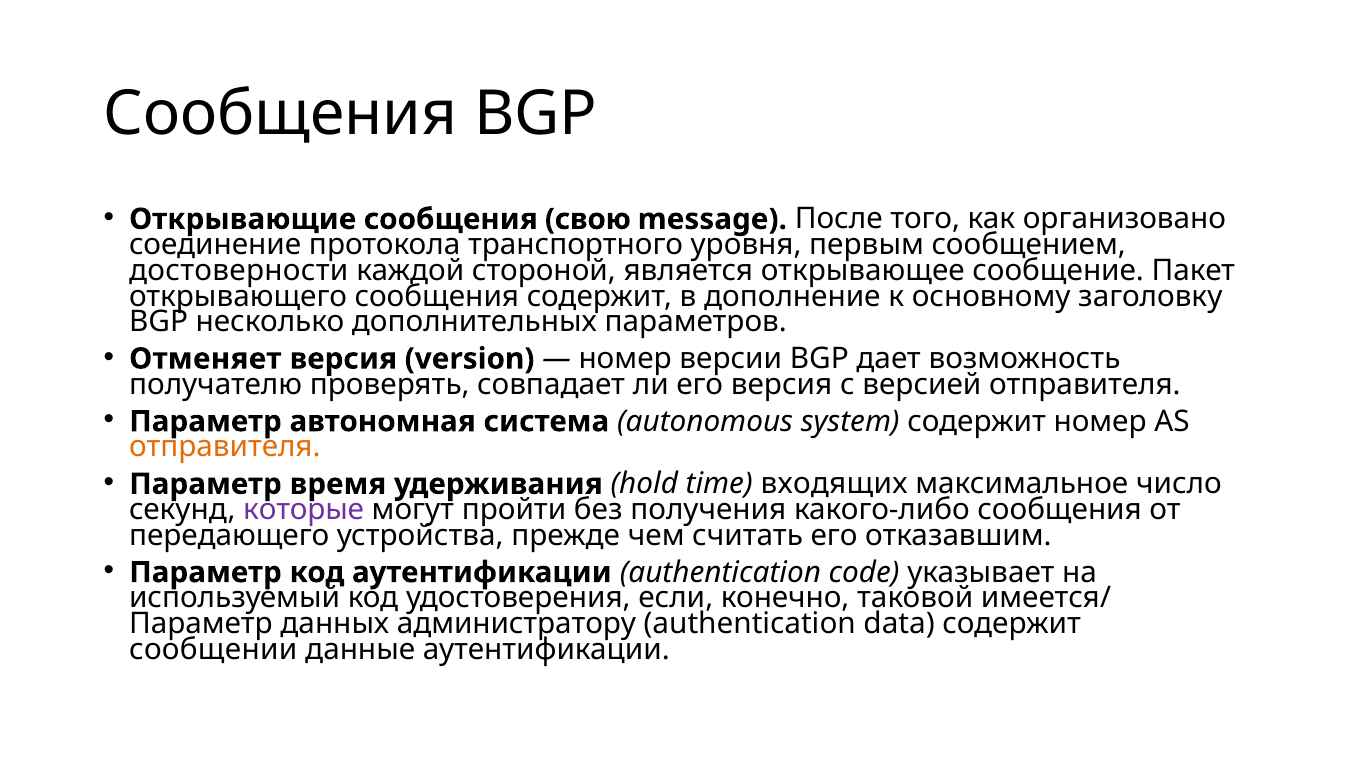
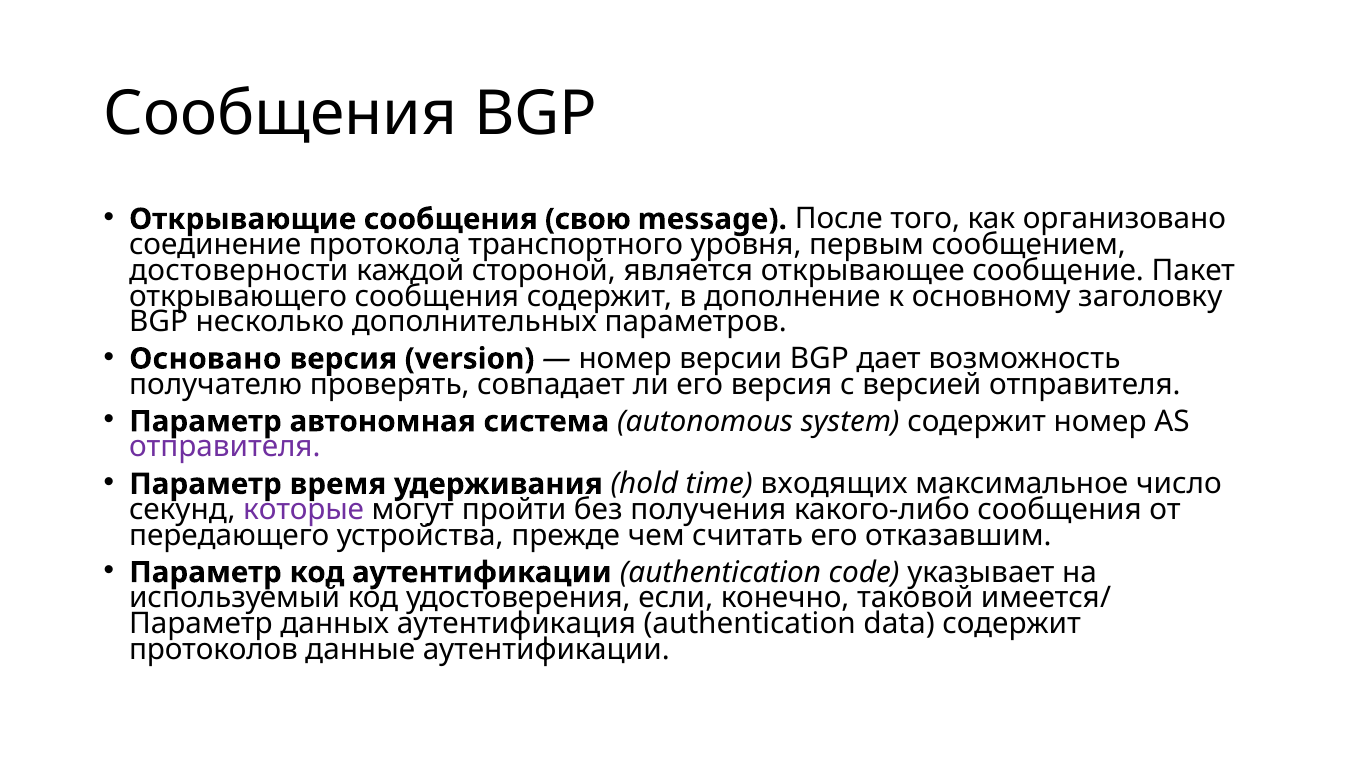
Отменяет: Отменяет -> Основано (205, 359)
отправителя colour: orange -> purple (225, 447)
администратору: администратору -> аутентификация (516, 624)
сообщении: сообщении -> протоколов (213, 650)
